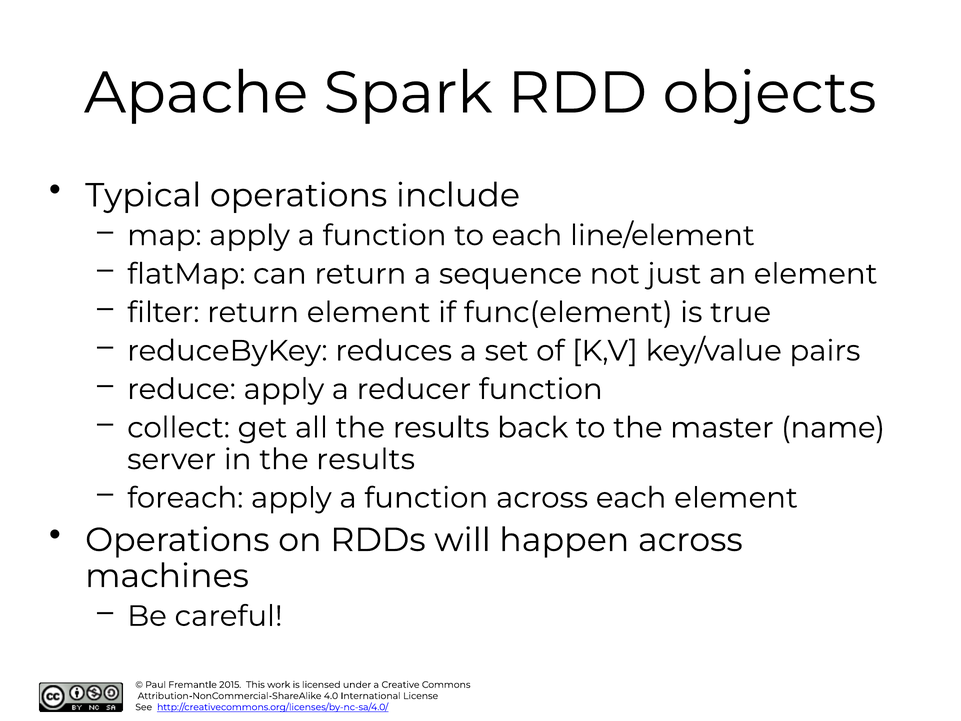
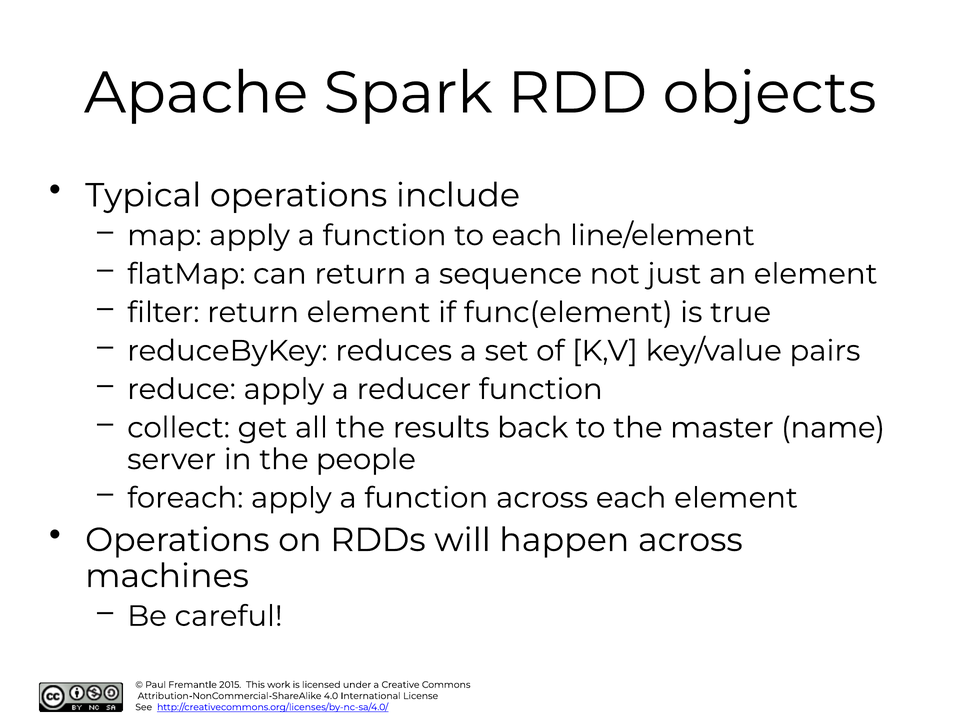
in the results: results -> people (366, 459)
